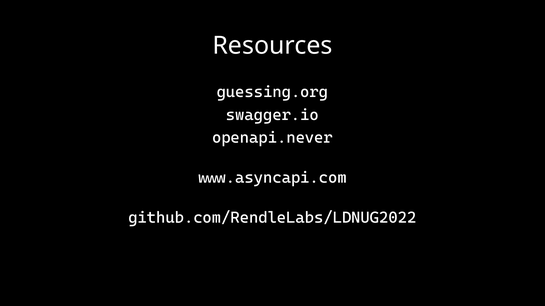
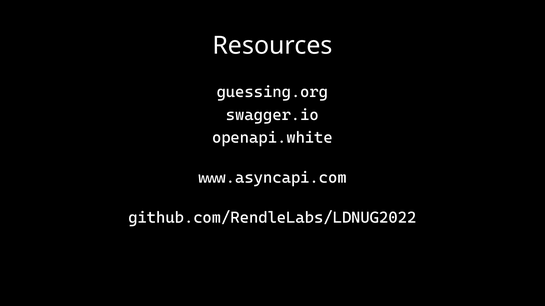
openapi.never: openapi.never -> openapi.white (272, 138)
